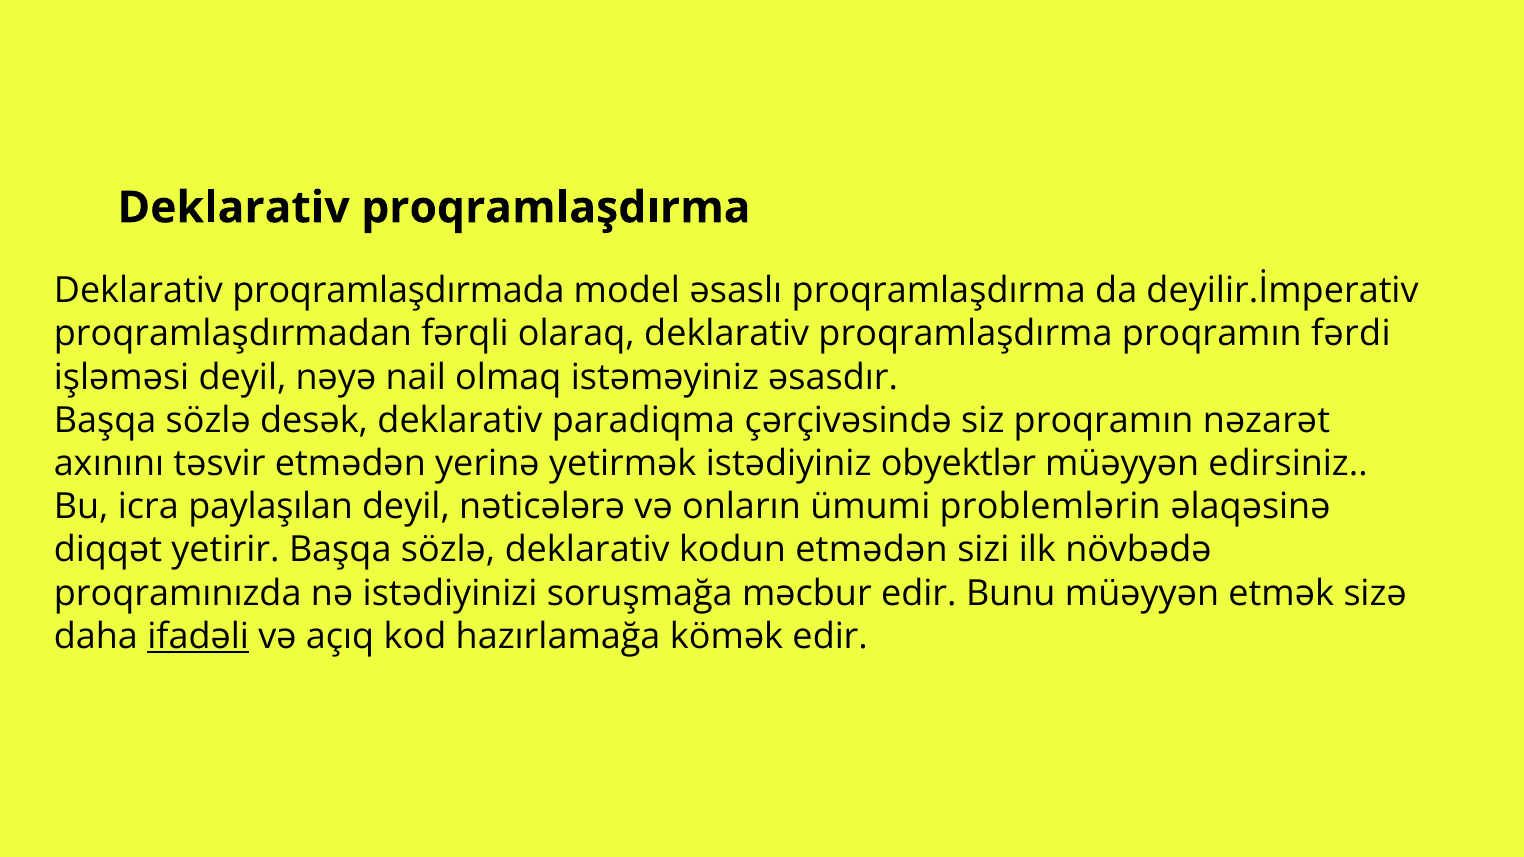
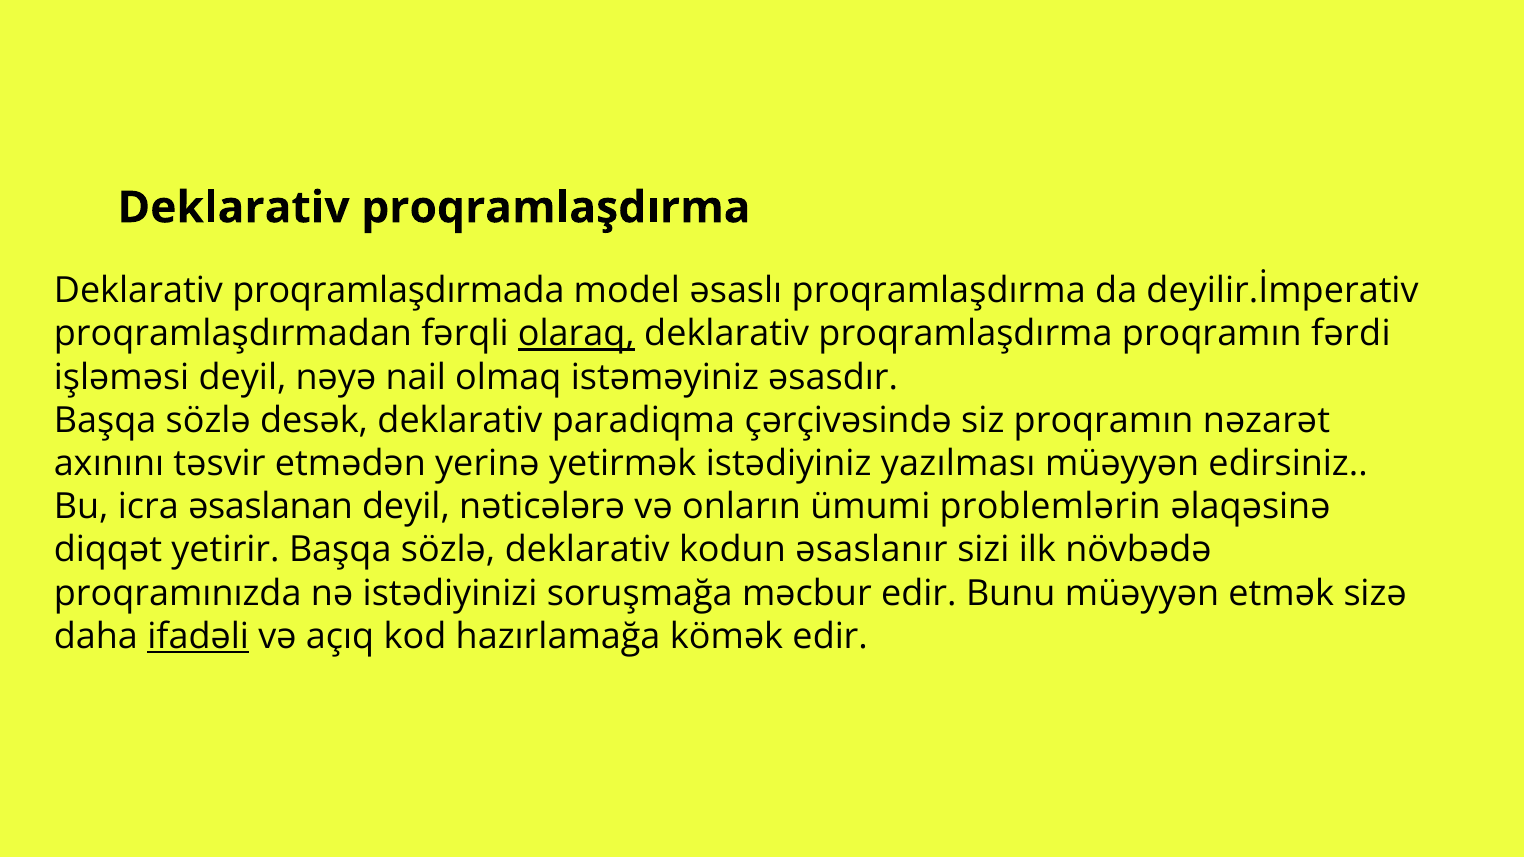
olaraq underline: none -> present (576, 334)
obyektlər: obyektlər -> yazılması (958, 464)
paylaşılan: paylaşılan -> əsaslanan (271, 507)
kodun etmədən: etmədən -> əsaslanır (871, 550)
